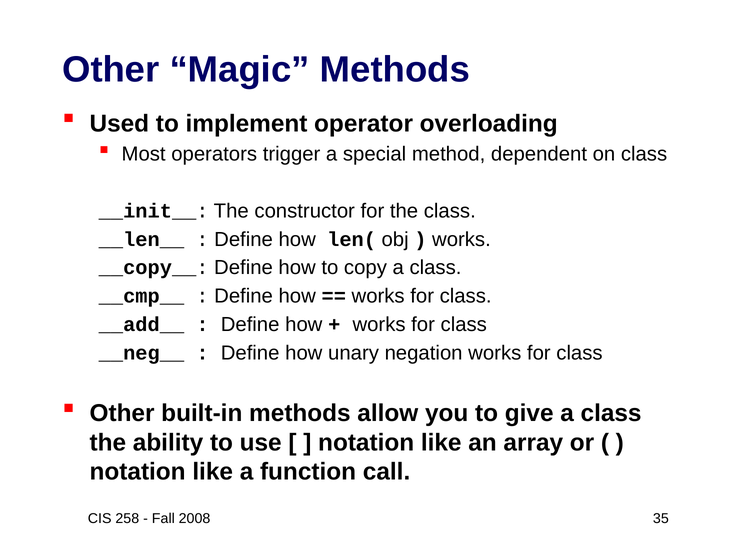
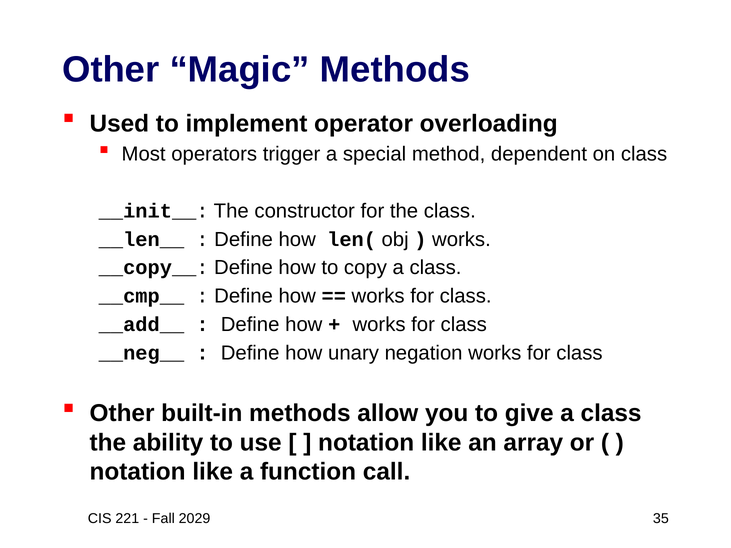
258: 258 -> 221 (127, 519)
2008: 2008 -> 2029 (195, 519)
